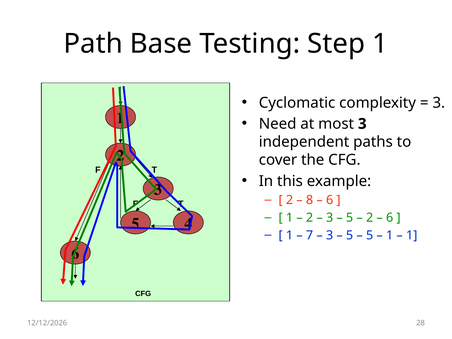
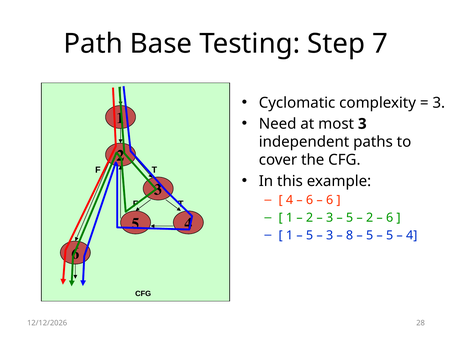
Step 1: 1 -> 7 (380, 44)
2: 2 -> 4 (290, 200)
8: 8 -> 6 (310, 200)
7: 7 -> 5 (310, 235)
5: 5 -> 8 (350, 235)
1: 1 -> 5 (390, 235)
1: 1 -> 4 (412, 235)
